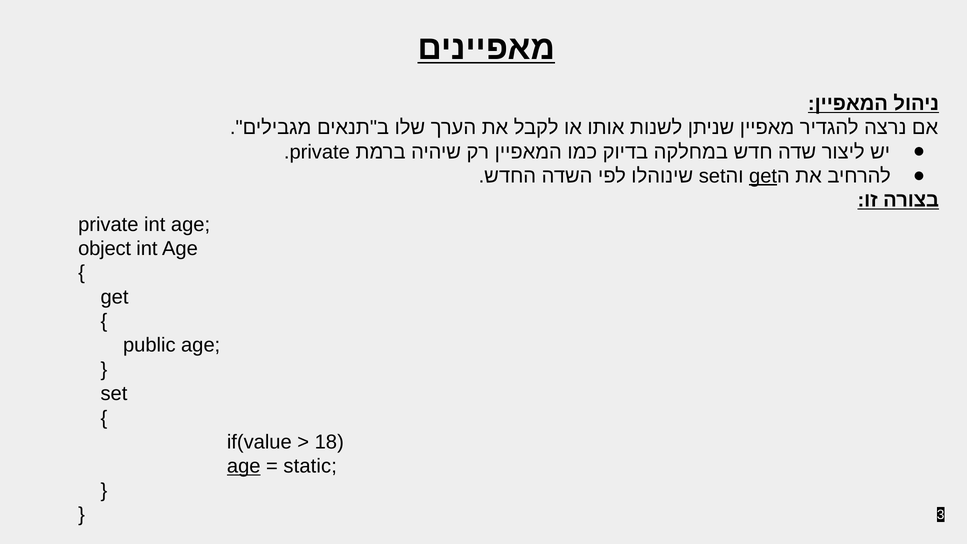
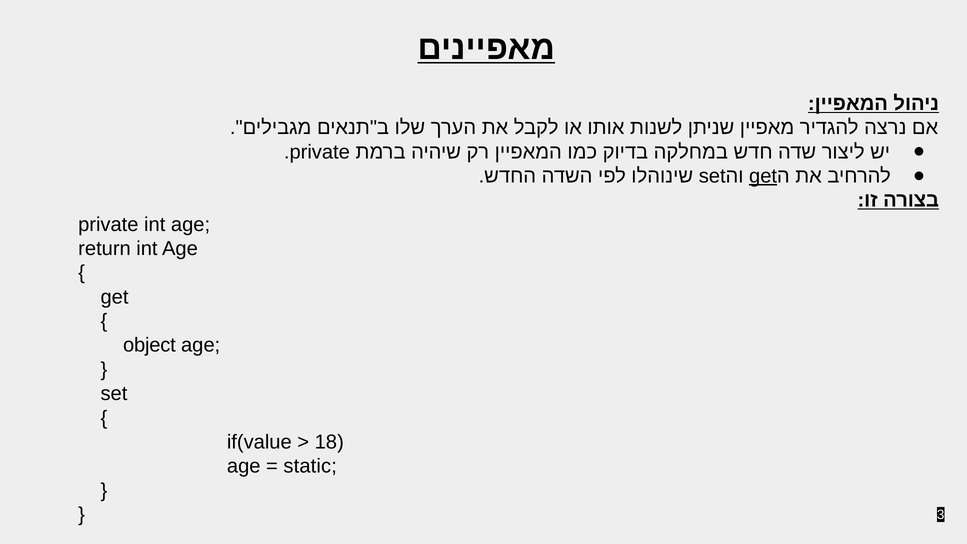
object: object -> return (105, 249)
public: public -> object (149, 345)
age underline: present -> none (244, 466)
